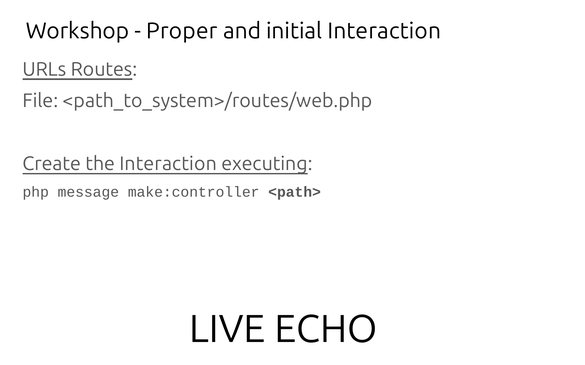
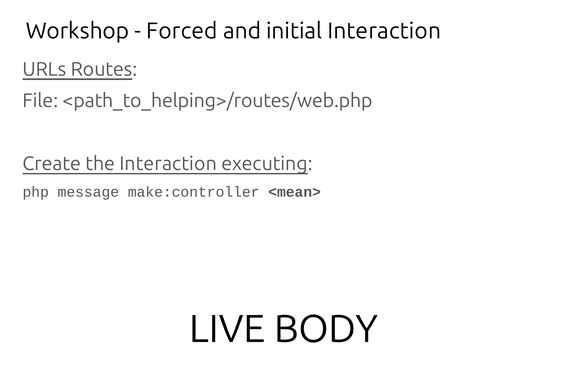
Proper: Proper -> Forced (182, 31)
<path_to_system>/routes/web.php: <path_to_system>/routes/web.php -> <path_to_helping>/routes/web.php (218, 101)
<path>: <path> -> <mean> (295, 192)
ECHO: ECHO -> BODY (326, 330)
